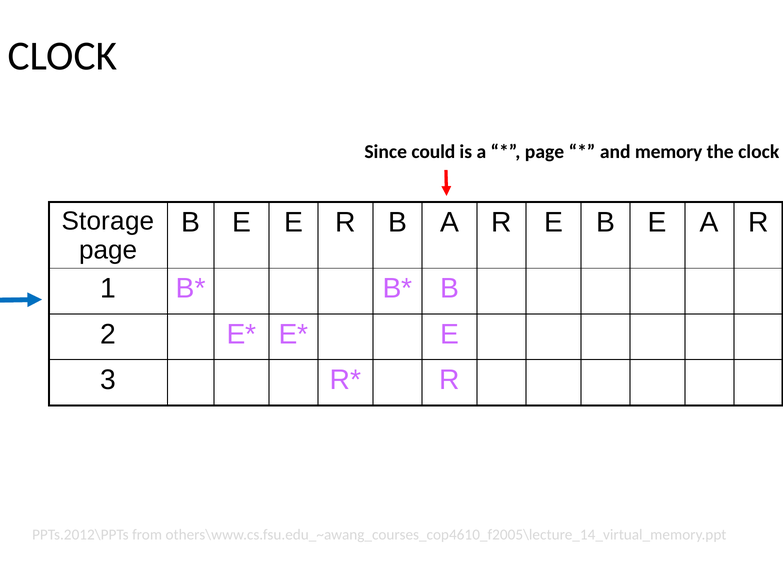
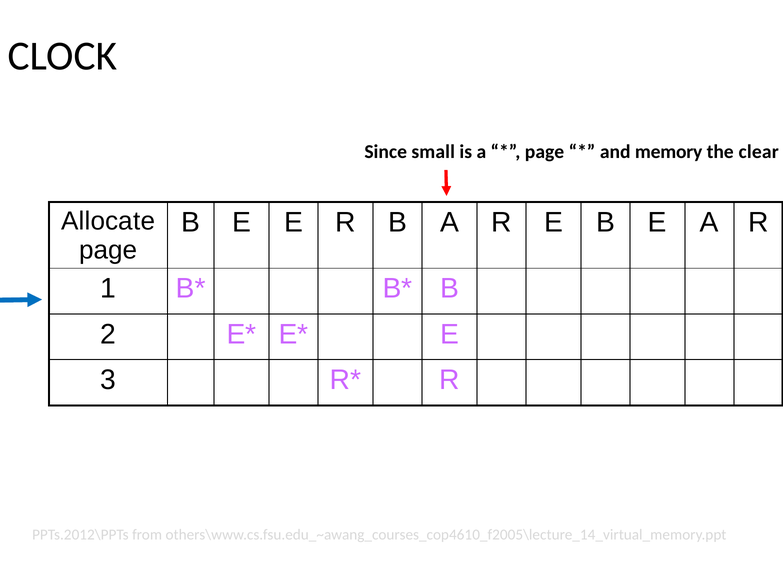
could: could -> small (433, 152)
the clock: clock -> clear (759, 152)
Storage: Storage -> Allocate (108, 221)
